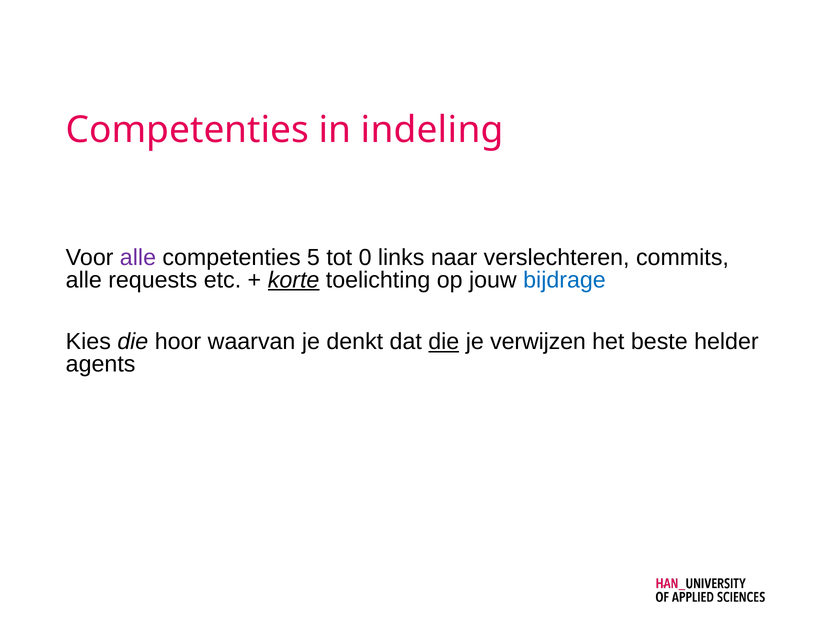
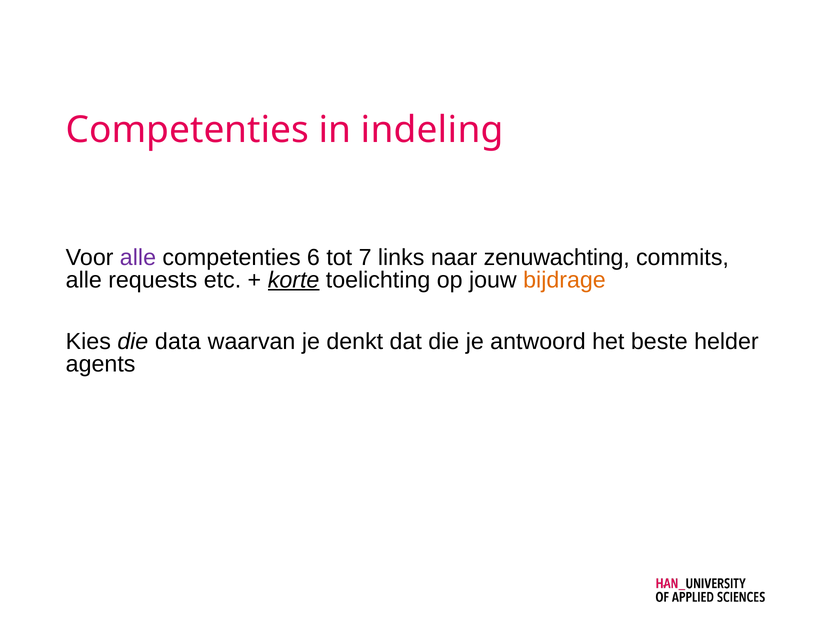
5: 5 -> 6 (313, 258)
0: 0 -> 7 (365, 258)
verslechteren: verslechteren -> zenuwachting (557, 258)
bijdrage colour: blue -> orange (564, 280)
hoor: hoor -> data (178, 342)
die underline: present -> none (444, 342)
verwijzen: verwijzen -> antwoord (538, 342)
